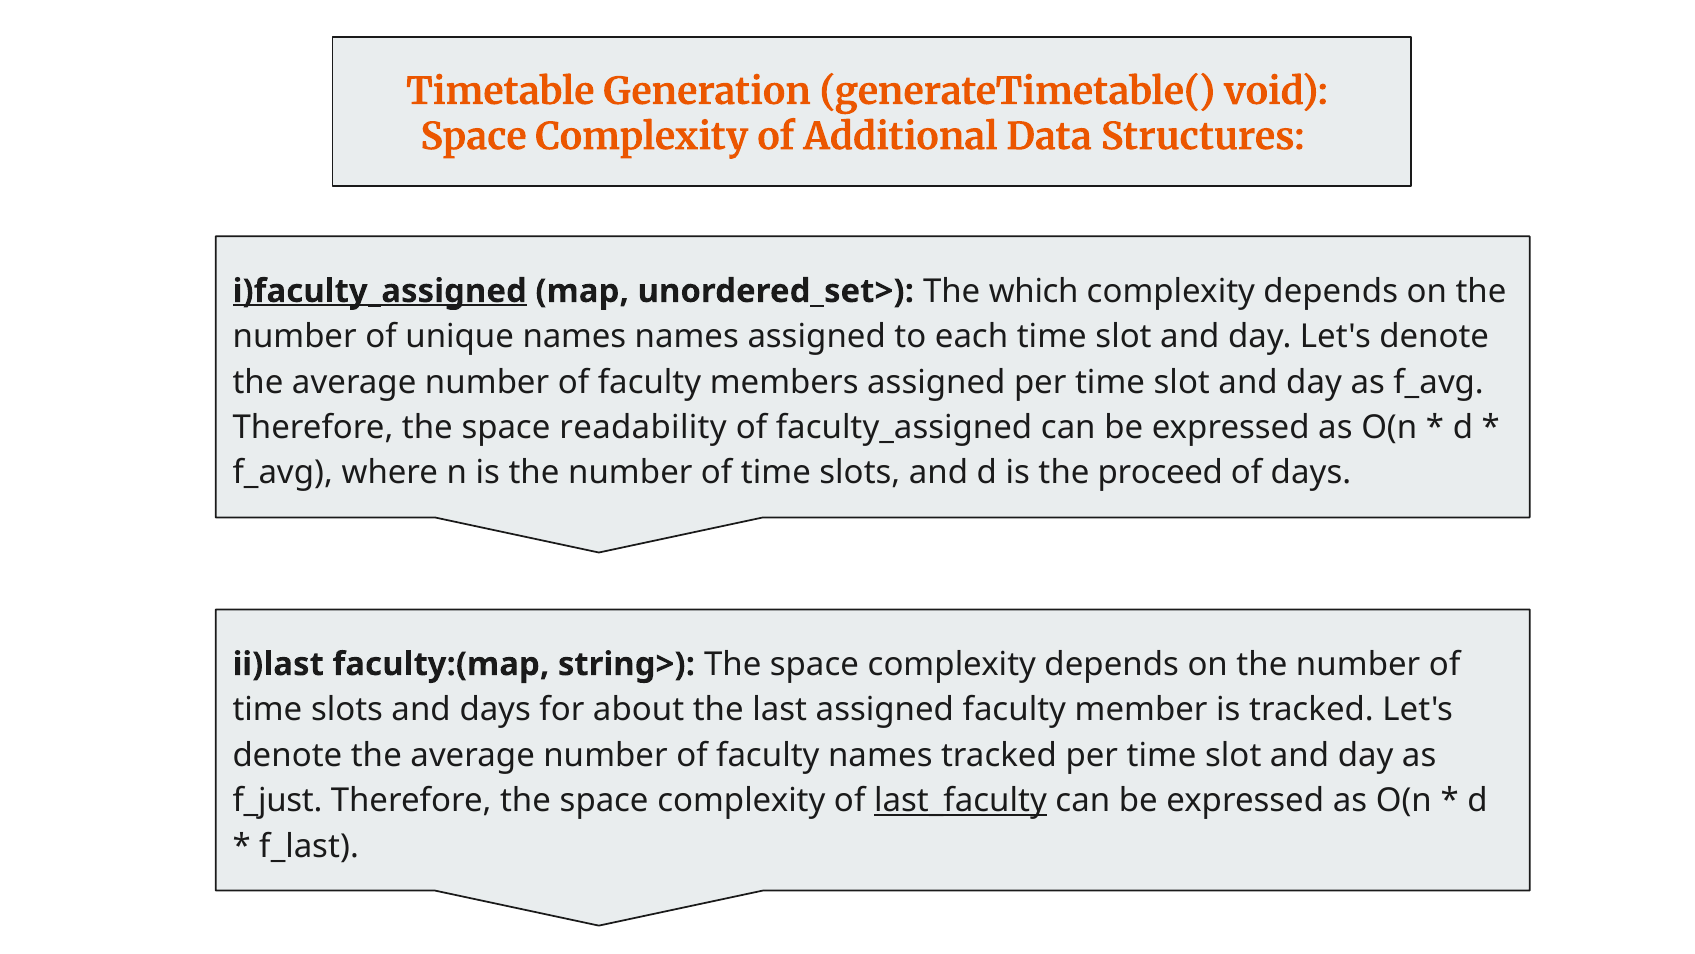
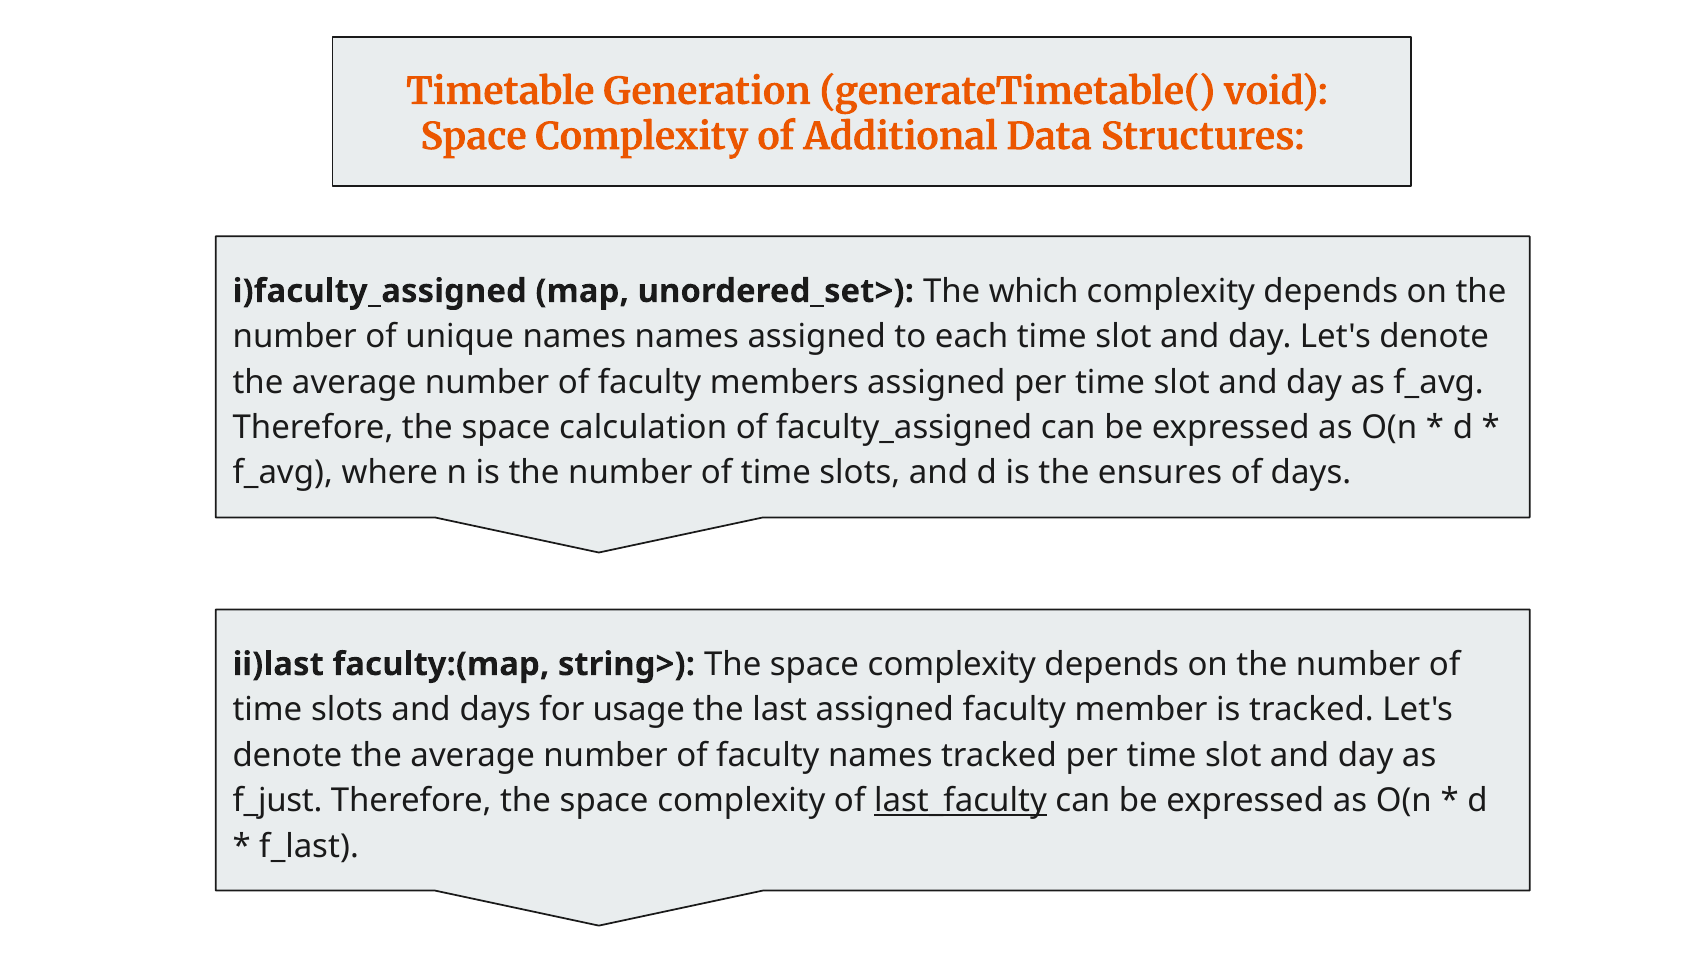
i)faculty_assigned underline: present -> none (380, 291)
readability: readability -> calculation (643, 427)
proceed: proceed -> ensures (1160, 473)
about: about -> usage (639, 709)
